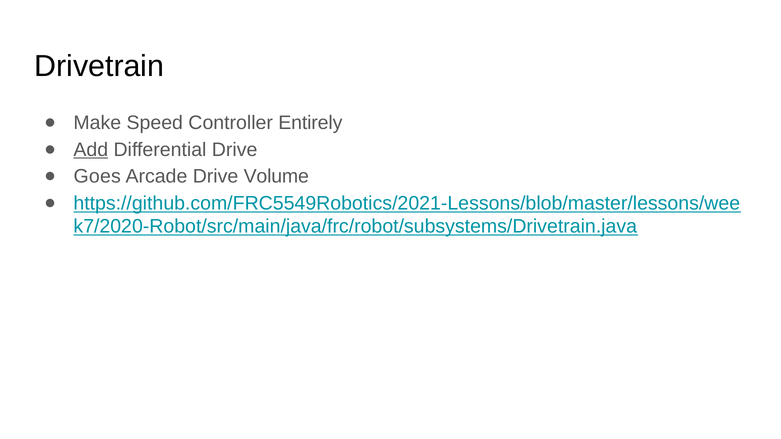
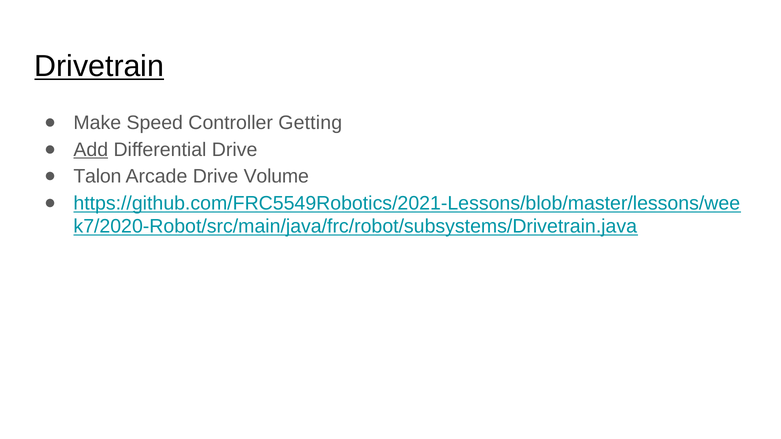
Drivetrain underline: none -> present (99, 66)
Entirely: Entirely -> Getting (310, 123)
Goes: Goes -> Talon (97, 177)
